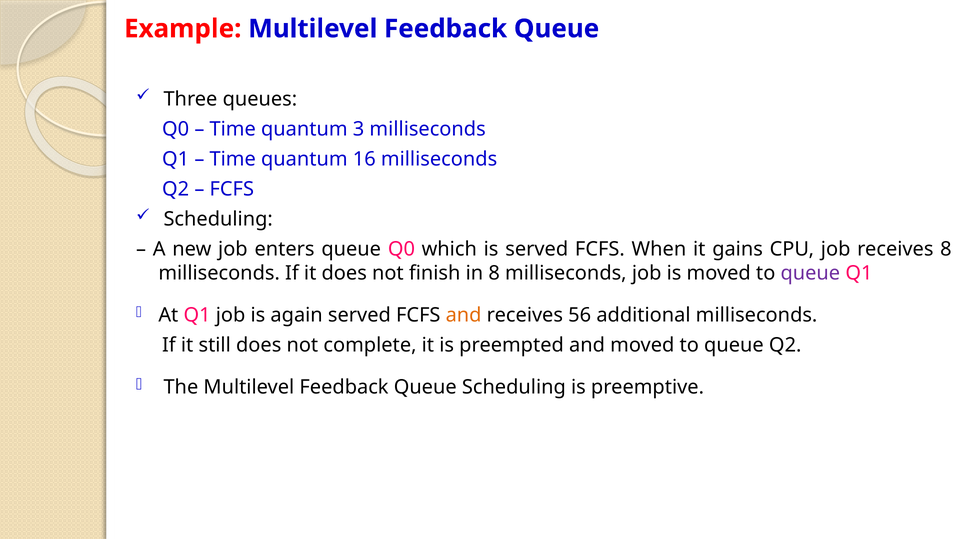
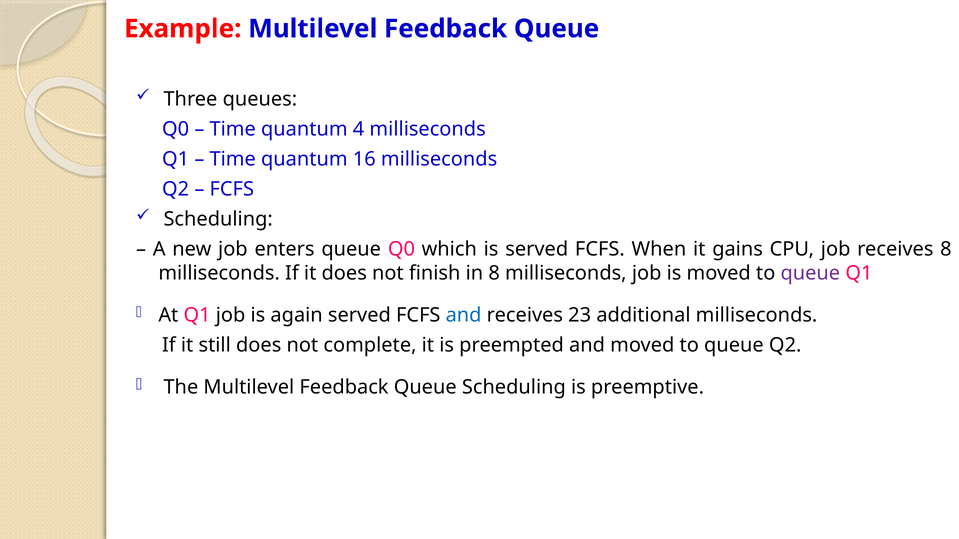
3: 3 -> 4 (359, 129)
and colour: orange -> blue (464, 315)
56: 56 -> 23 (580, 315)
